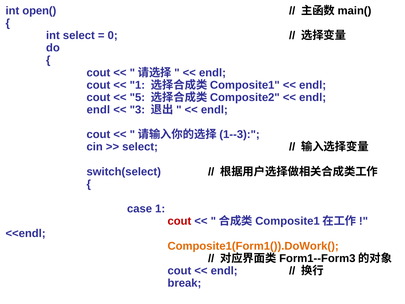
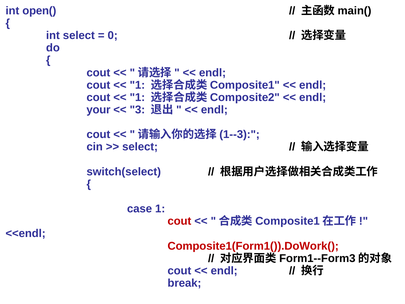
5: 5 -> 1 (137, 97)
endl: endl -> your (98, 110)
Composite1(Form1()).DoWork( colour: orange -> red (253, 246)
